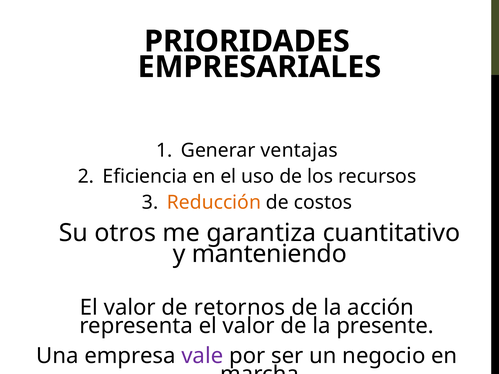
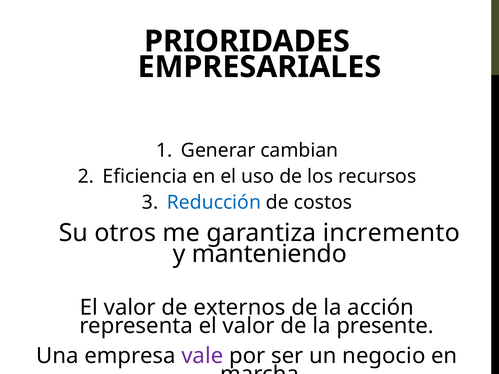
ventajas: ventajas -> cambian (299, 151)
Reducción colour: orange -> blue (214, 203)
cuantitativo: cuantitativo -> incremento (391, 233)
retornos: retornos -> externos (240, 308)
